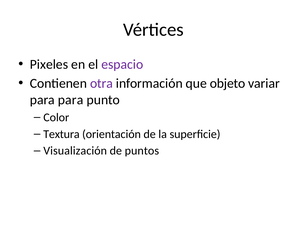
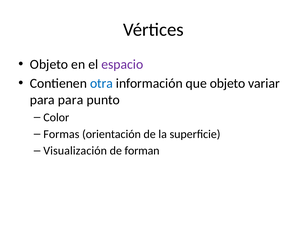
Pixeles: Pixeles -> Objeto (49, 64)
otra colour: purple -> blue (101, 84)
Textura: Textura -> Formas (61, 134)
puntos: puntos -> forman (142, 151)
